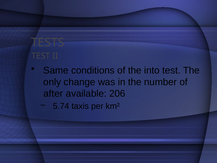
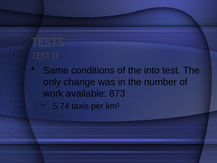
after: after -> work (53, 93)
206: 206 -> 873 (117, 93)
